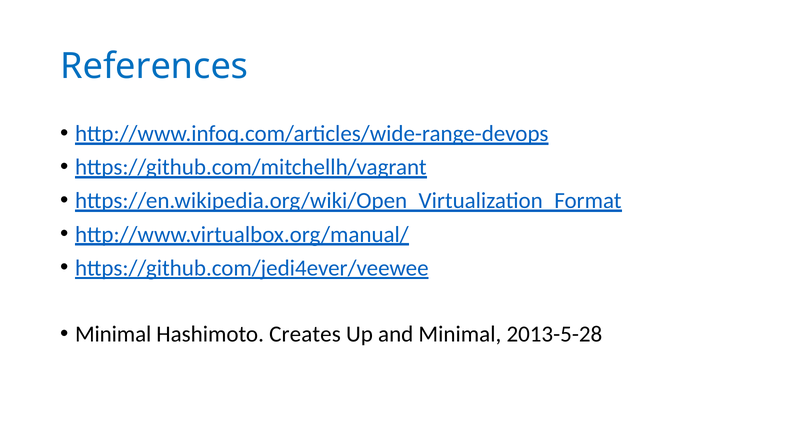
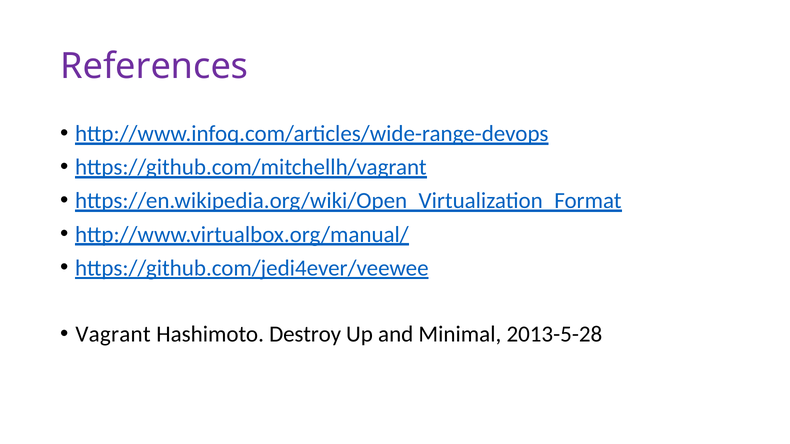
References colour: blue -> purple (154, 66)
Minimal: Minimal -> Vagrant (113, 335)
Creates: Creates -> Destroy (305, 335)
